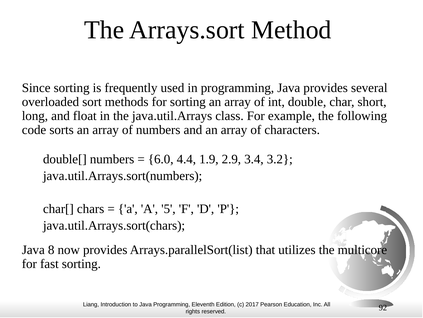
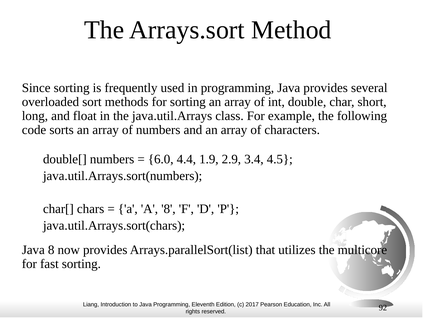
3.2: 3.2 -> 4.5 (280, 159)
A 5: 5 -> 8 (168, 208)
